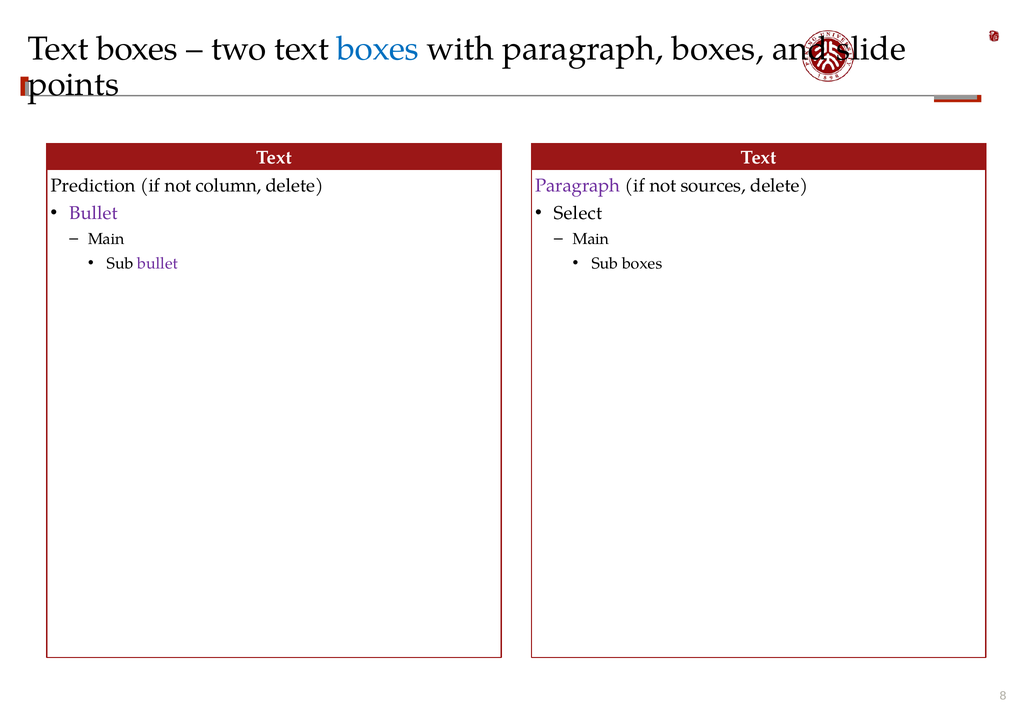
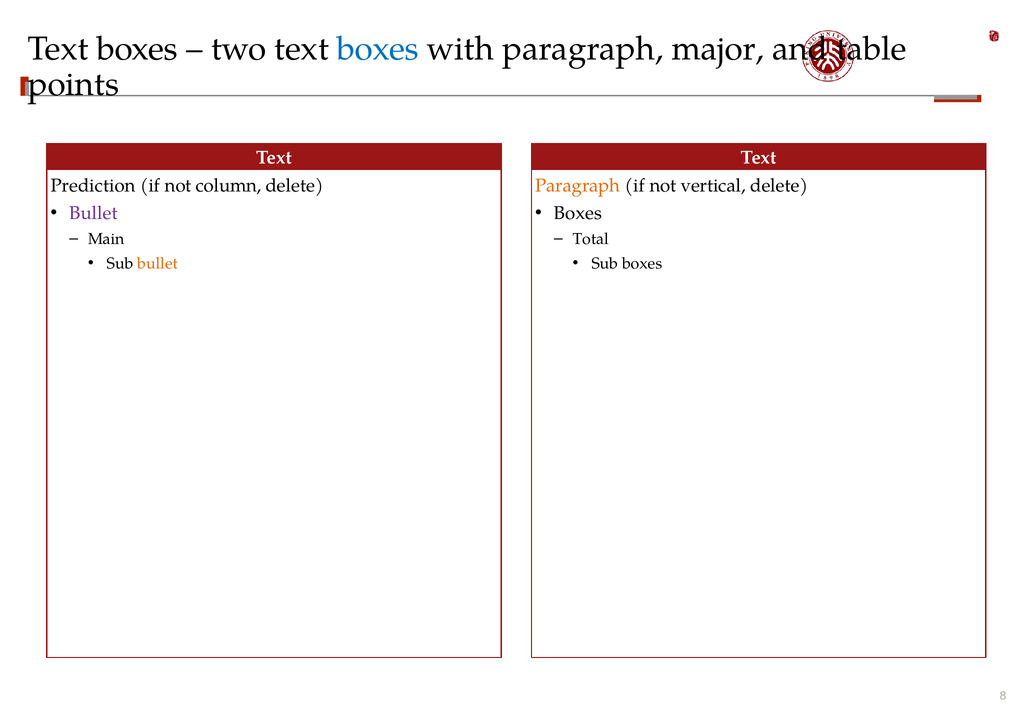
paragraph boxes: boxes -> major (718, 49)
slide: slide -> table (871, 49)
Paragraph colour: purple -> orange (578, 186)
sources: sources -> vertical (713, 186)
Select: Select -> Boxes (578, 213)
Main: Main -> Total (591, 239)
bullet colour: purple -> orange (158, 263)
